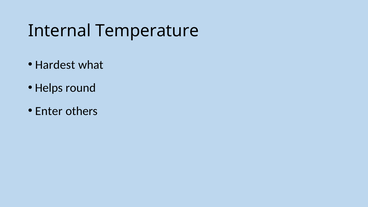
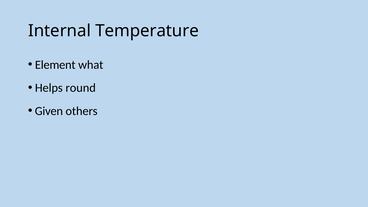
Hardest: Hardest -> Element (55, 65)
Enter: Enter -> Given (49, 111)
